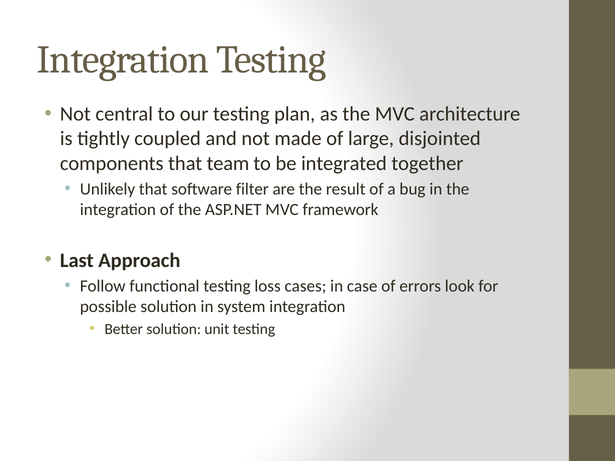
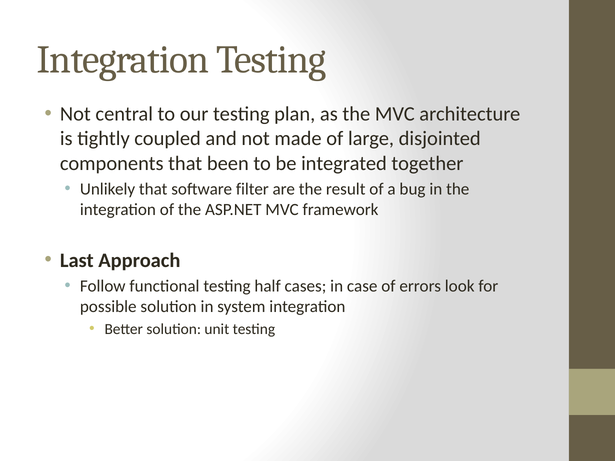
team: team -> been (228, 163)
loss: loss -> half (268, 286)
